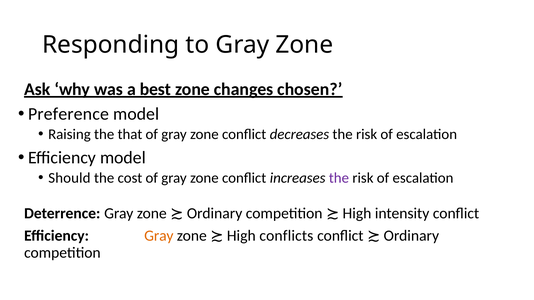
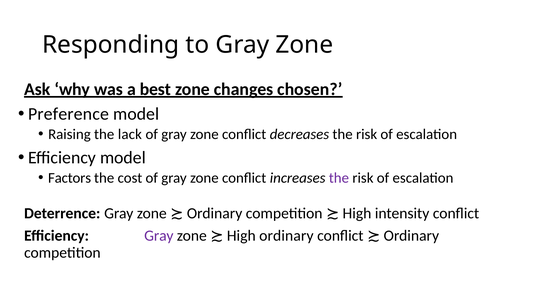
that: that -> lack (130, 135)
Should: Should -> Factors (70, 178)
Gray colour: orange -> purple (159, 236)
High conflicts: conflicts -> ordinary (286, 236)
